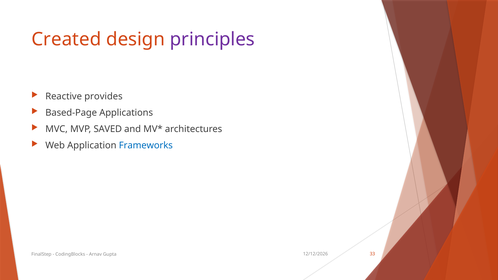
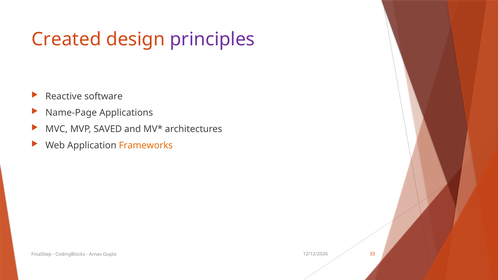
provides: provides -> software (104, 96)
Based-Page: Based-Page -> Name-Page (71, 113)
Frameworks colour: blue -> orange (146, 146)
